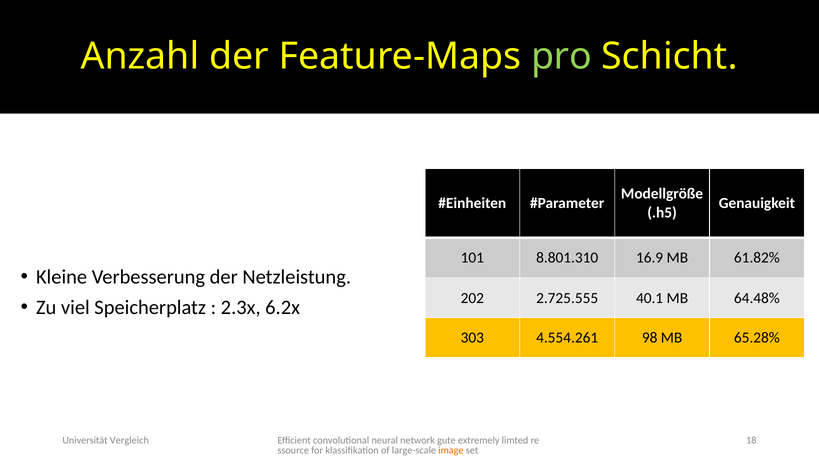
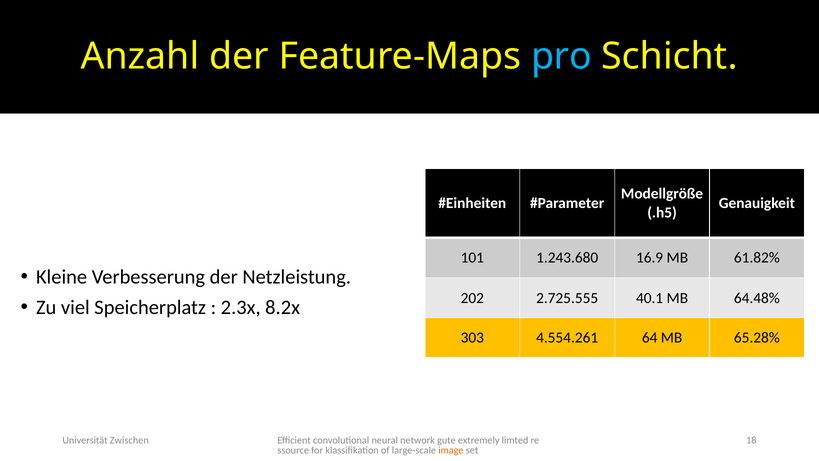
pro colour: light green -> light blue (561, 57)
8.801.310: 8.801.310 -> 1.243.680 (567, 258)
6.2x: 6.2x -> 8.2x (283, 307)
98: 98 -> 64 (650, 338)
Vergleich: Vergleich -> Zwischen (129, 440)
